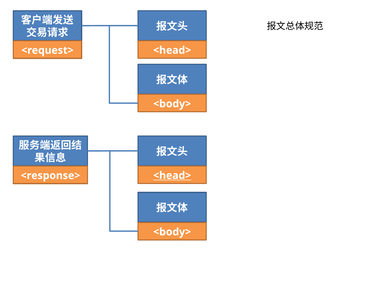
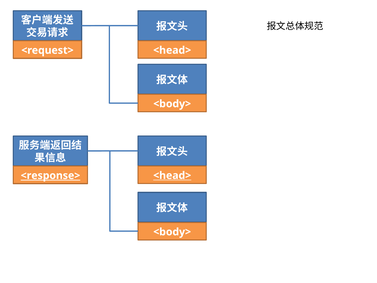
<response> underline: none -> present (50, 175)
